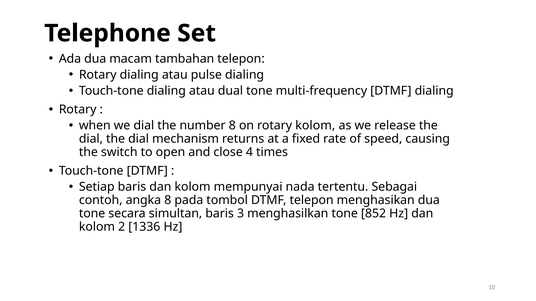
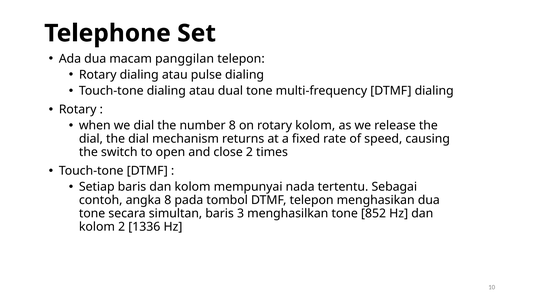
tambahan: tambahan -> panggilan (185, 59)
close 4: 4 -> 2 (249, 152)
